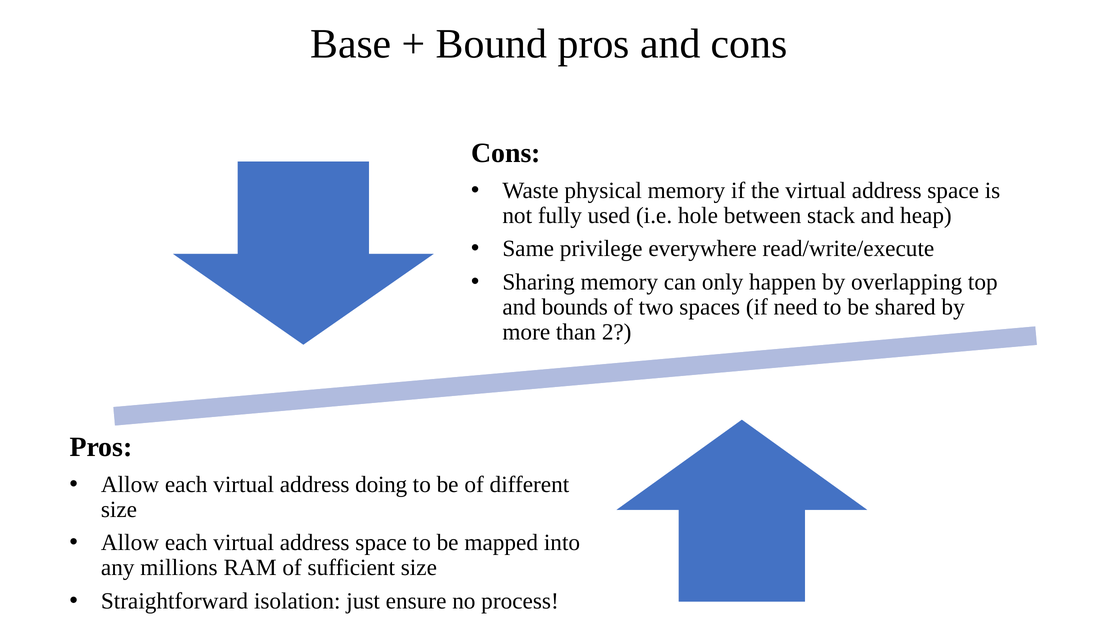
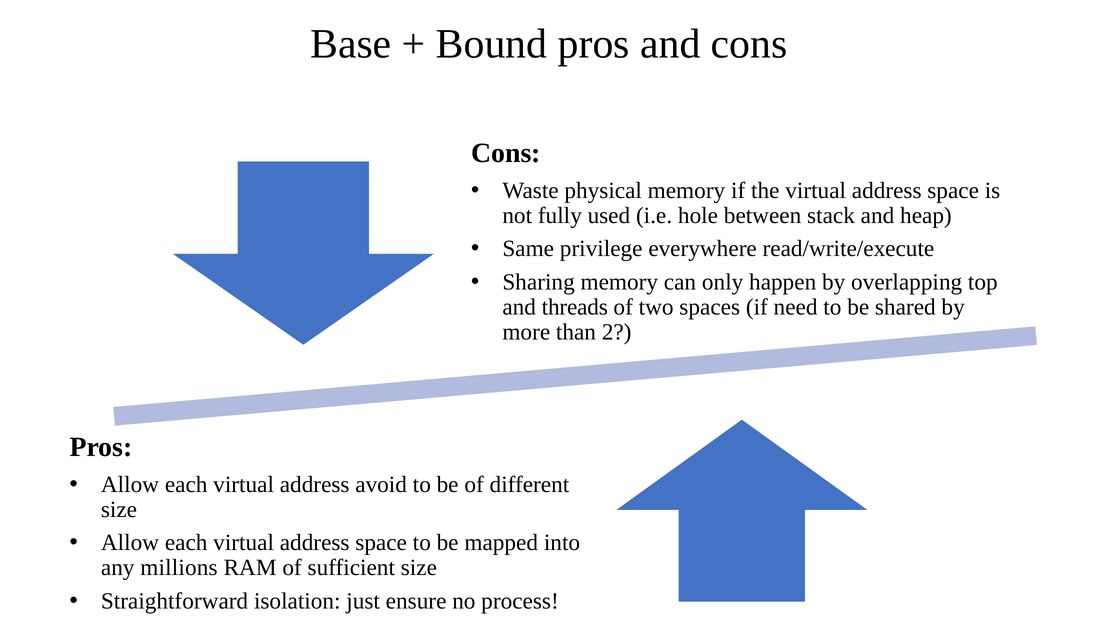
bounds: bounds -> threads (575, 307)
doing: doing -> avoid (381, 485)
